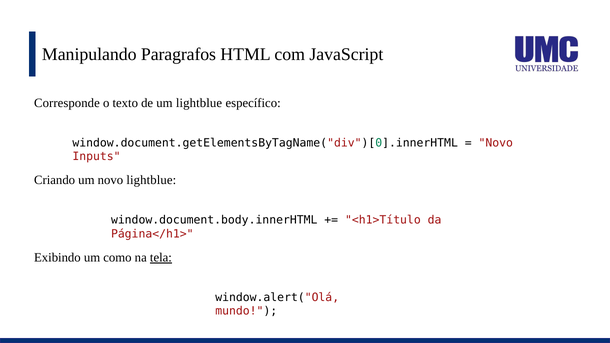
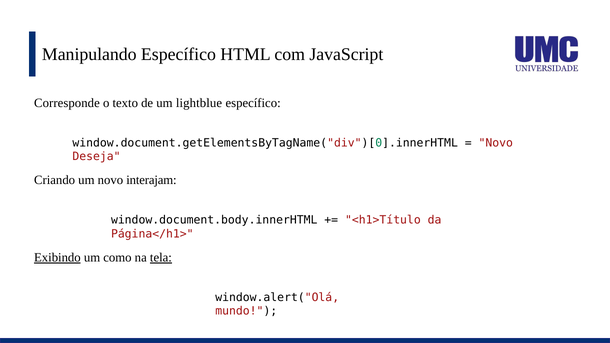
Manipulando Paragrafos: Paragrafos -> Específico (178, 55)
Inputs: Inputs -> Deseja (97, 157)
novo lightblue: lightblue -> interajam (151, 180)
Exibindo underline: none -> present (57, 258)
